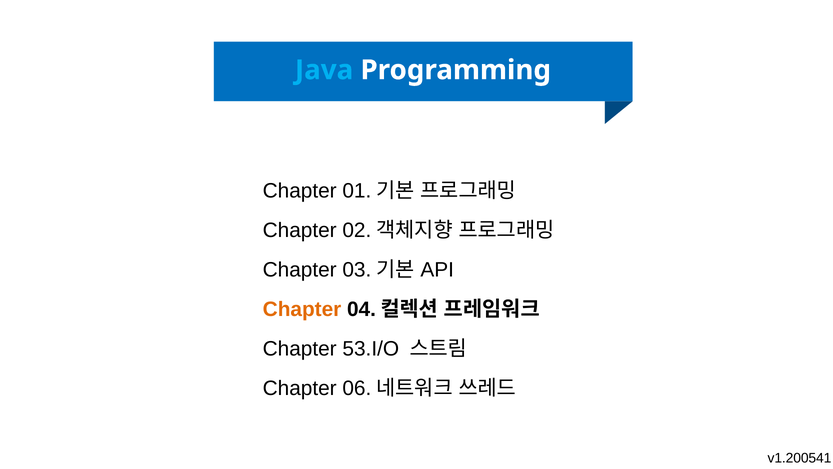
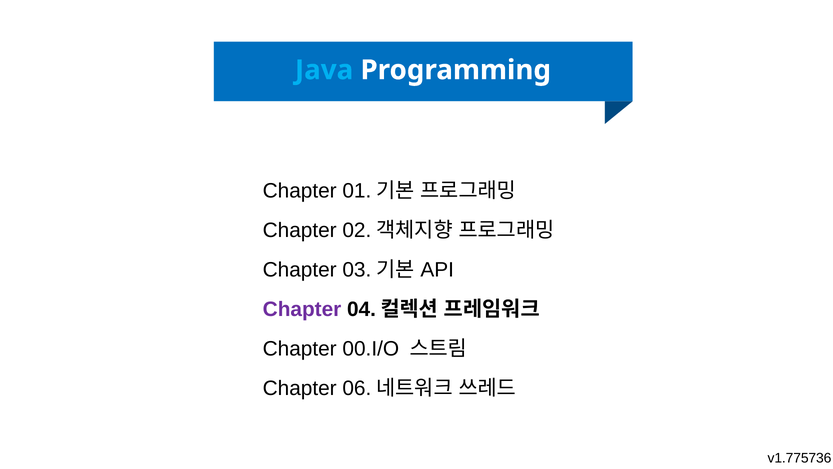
Chapter colour: orange -> purple (302, 309)
53.I/O: 53.I/O -> 00.I/O (371, 349)
v1.200541: v1.200541 -> v1.775736 (799, 458)
